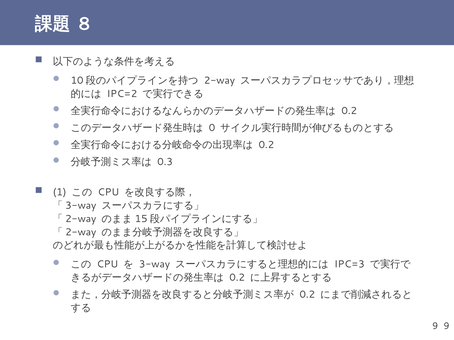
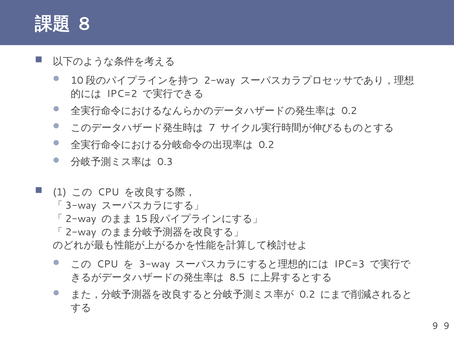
0: 0 -> 7 (212, 128)
0.2: 0.2 -> 8.5 (237, 278)
